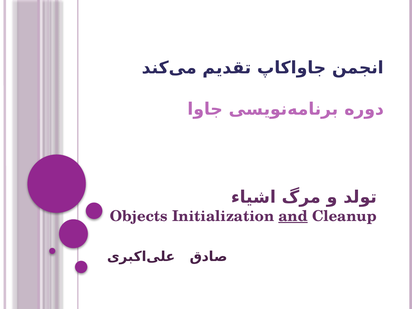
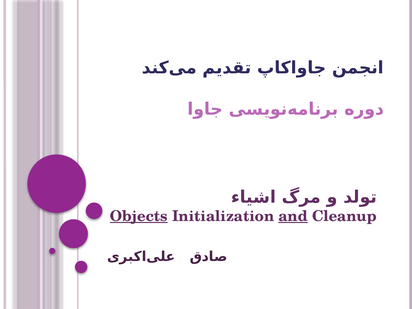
Objects underline: none -> present (139, 216)
